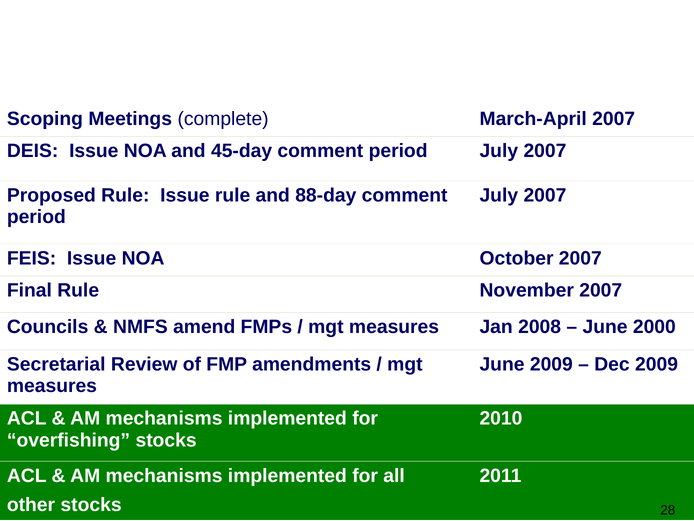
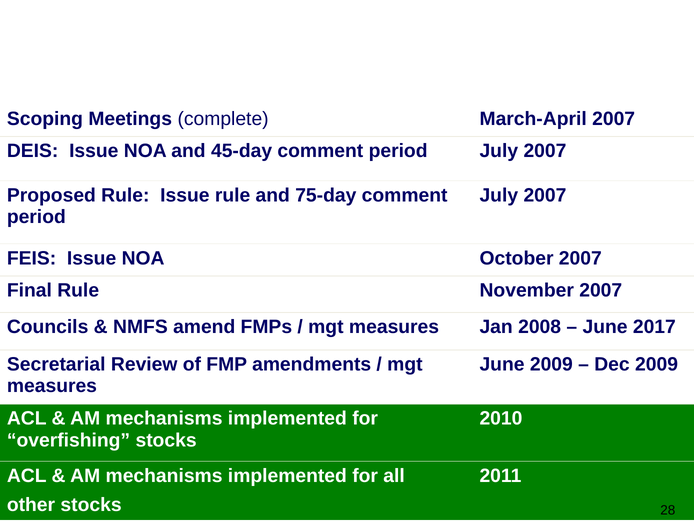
88-day: 88-day -> 75-day (326, 195)
2000: 2000 -> 2017 (654, 327)
